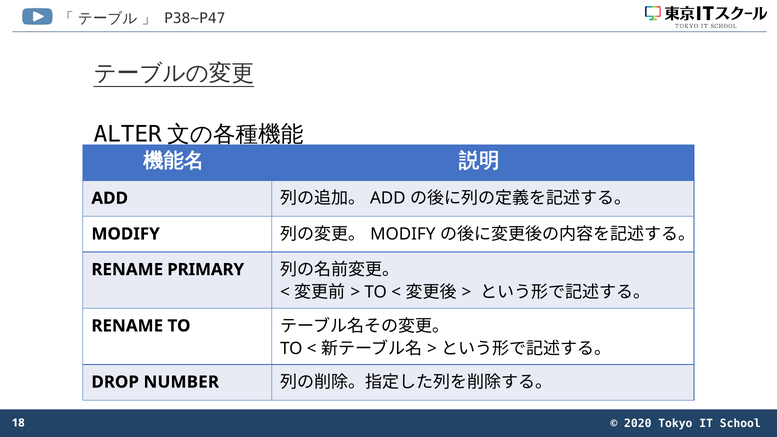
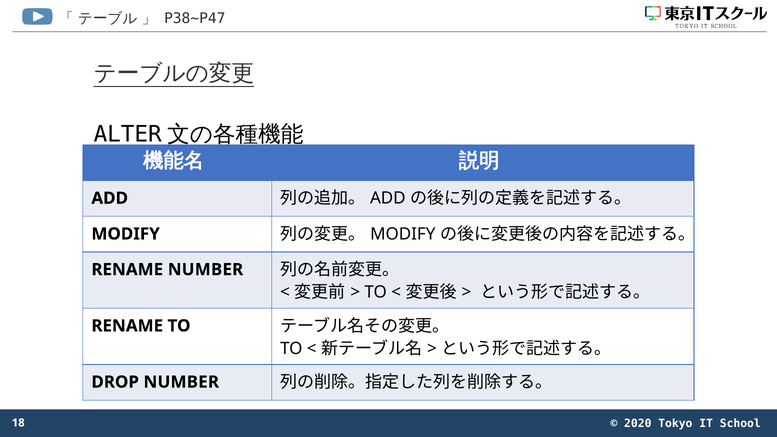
RENAME PRIMARY: PRIMARY -> NUMBER (205, 270)
